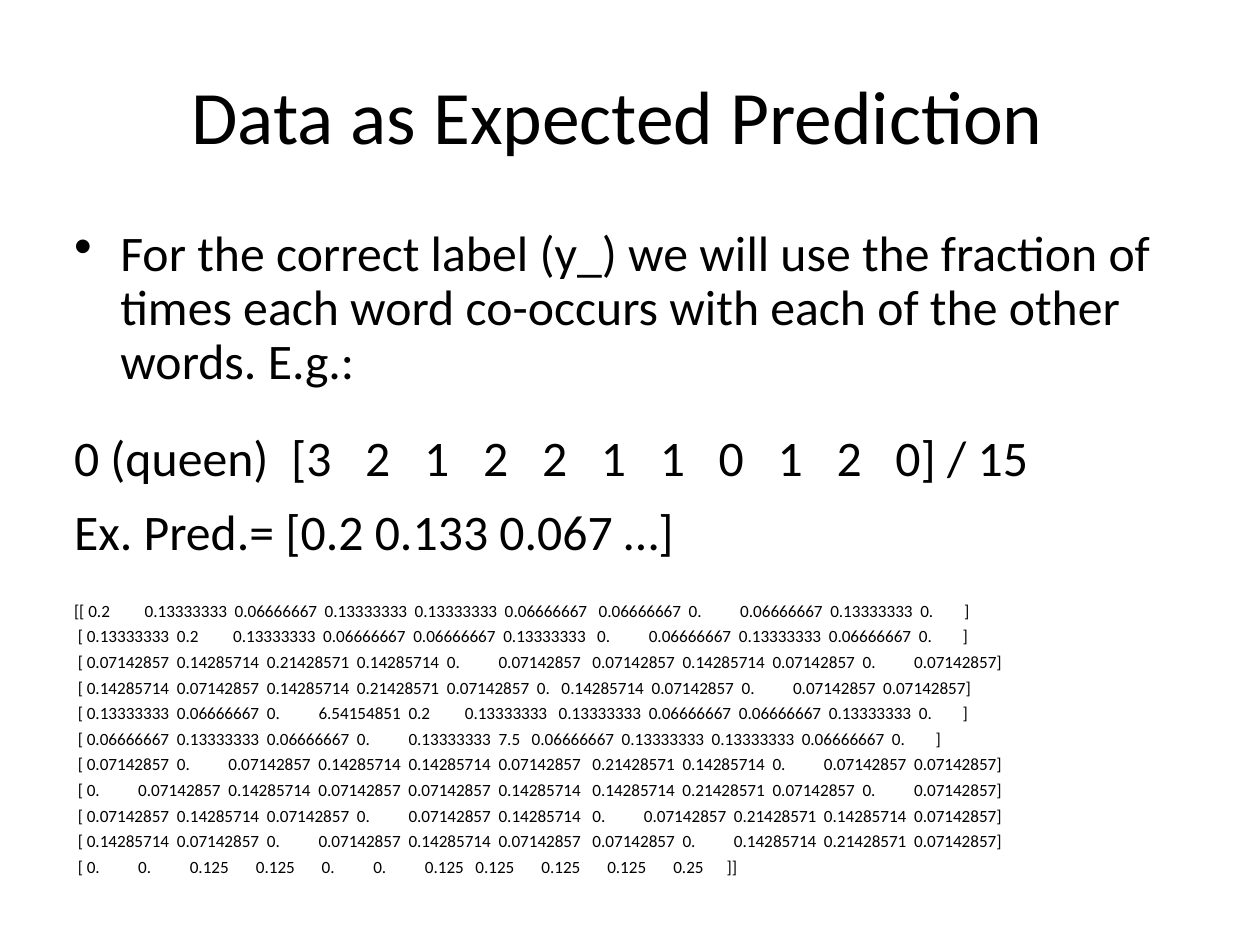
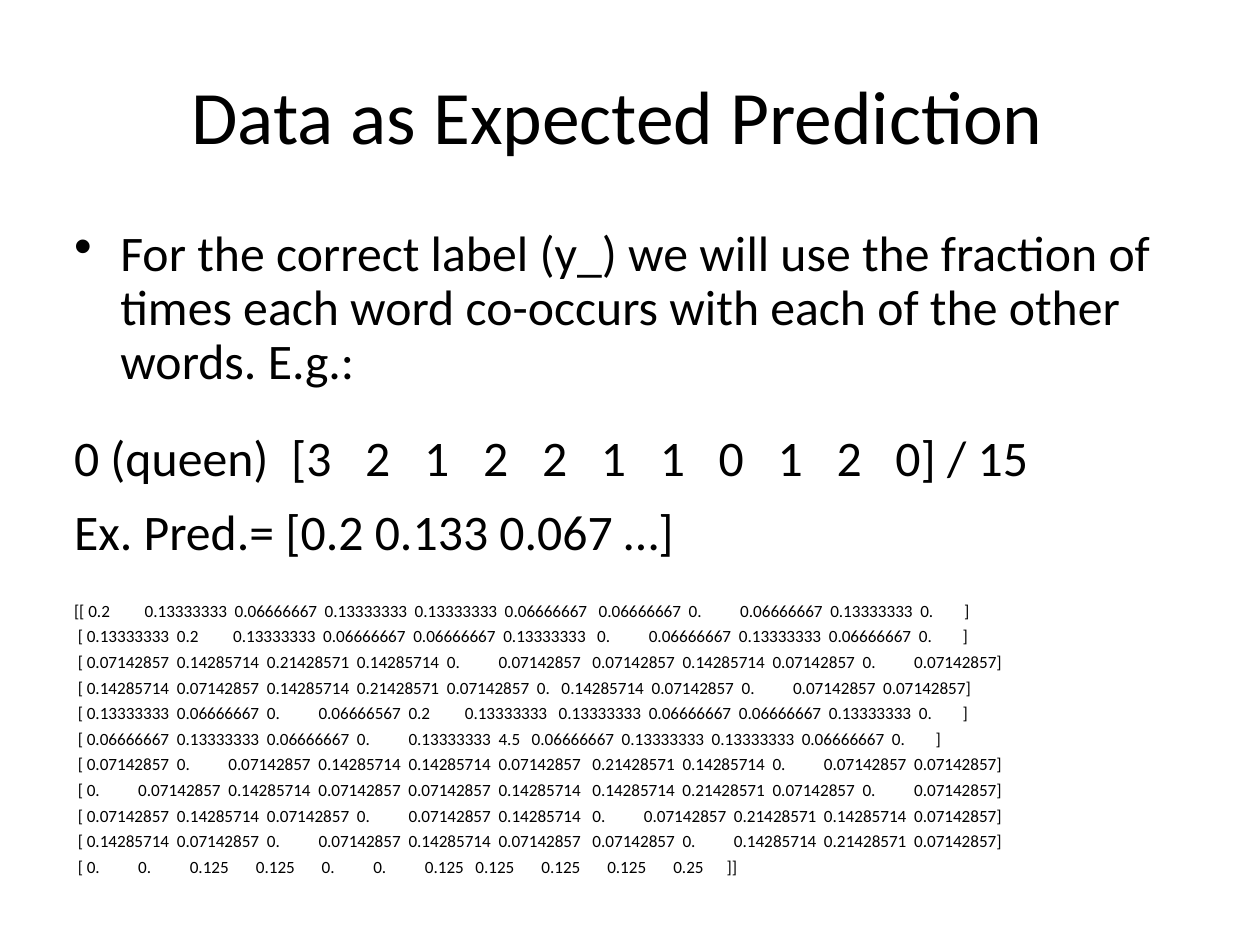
6.54154851: 6.54154851 -> 0.06666567 (360, 714)
7.5: 7.5 -> 4.5 (509, 740)
